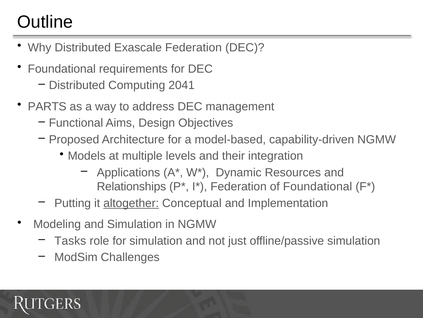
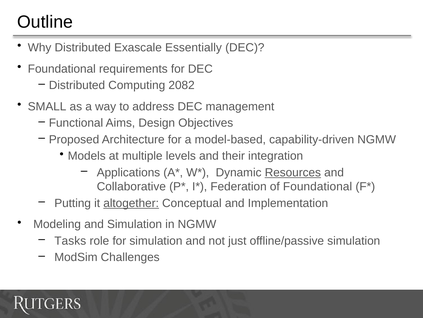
Exascale Federation: Federation -> Essentially (193, 48)
2041: 2041 -> 2082 (182, 85)
PARTS: PARTS -> SMALL (47, 106)
Resources underline: none -> present (293, 172)
Relationships: Relationships -> Collaborative (131, 186)
